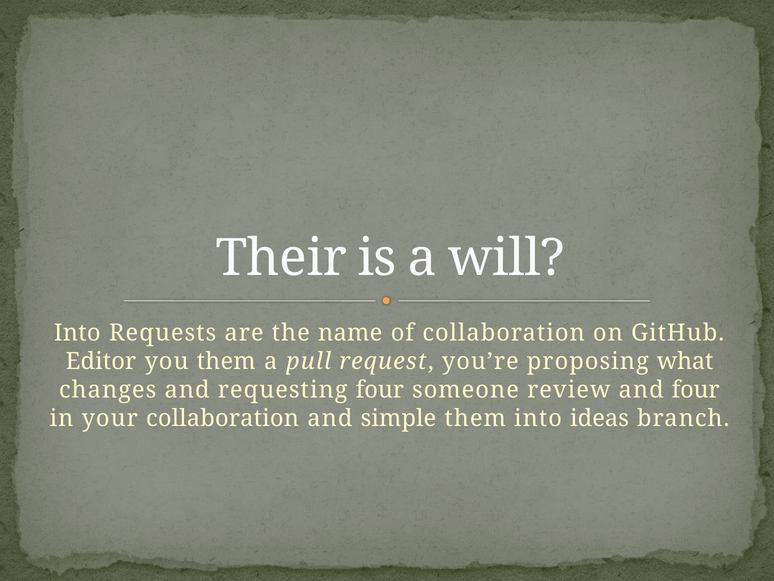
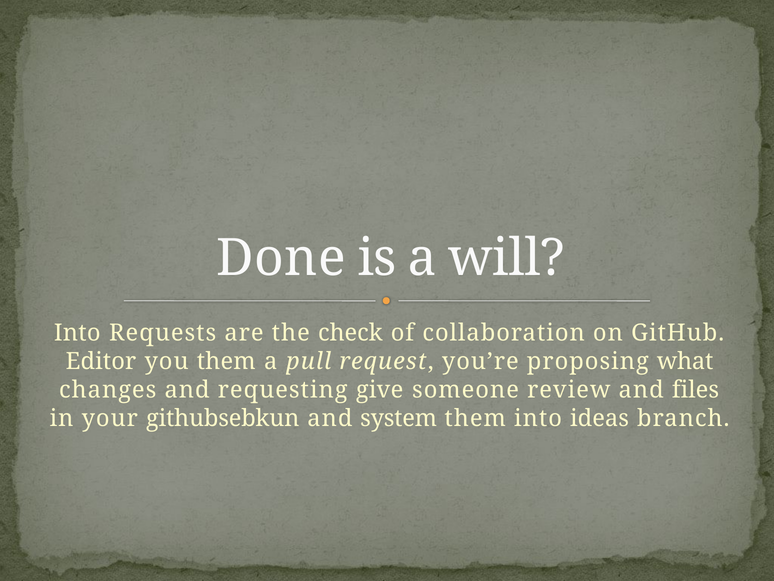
Their: Their -> Done (281, 258)
name: name -> check (350, 333)
requesting four: four -> give (380, 390)
and four: four -> files (695, 390)
your collaboration: collaboration -> githubsebkun (223, 418)
simple: simple -> system (399, 418)
